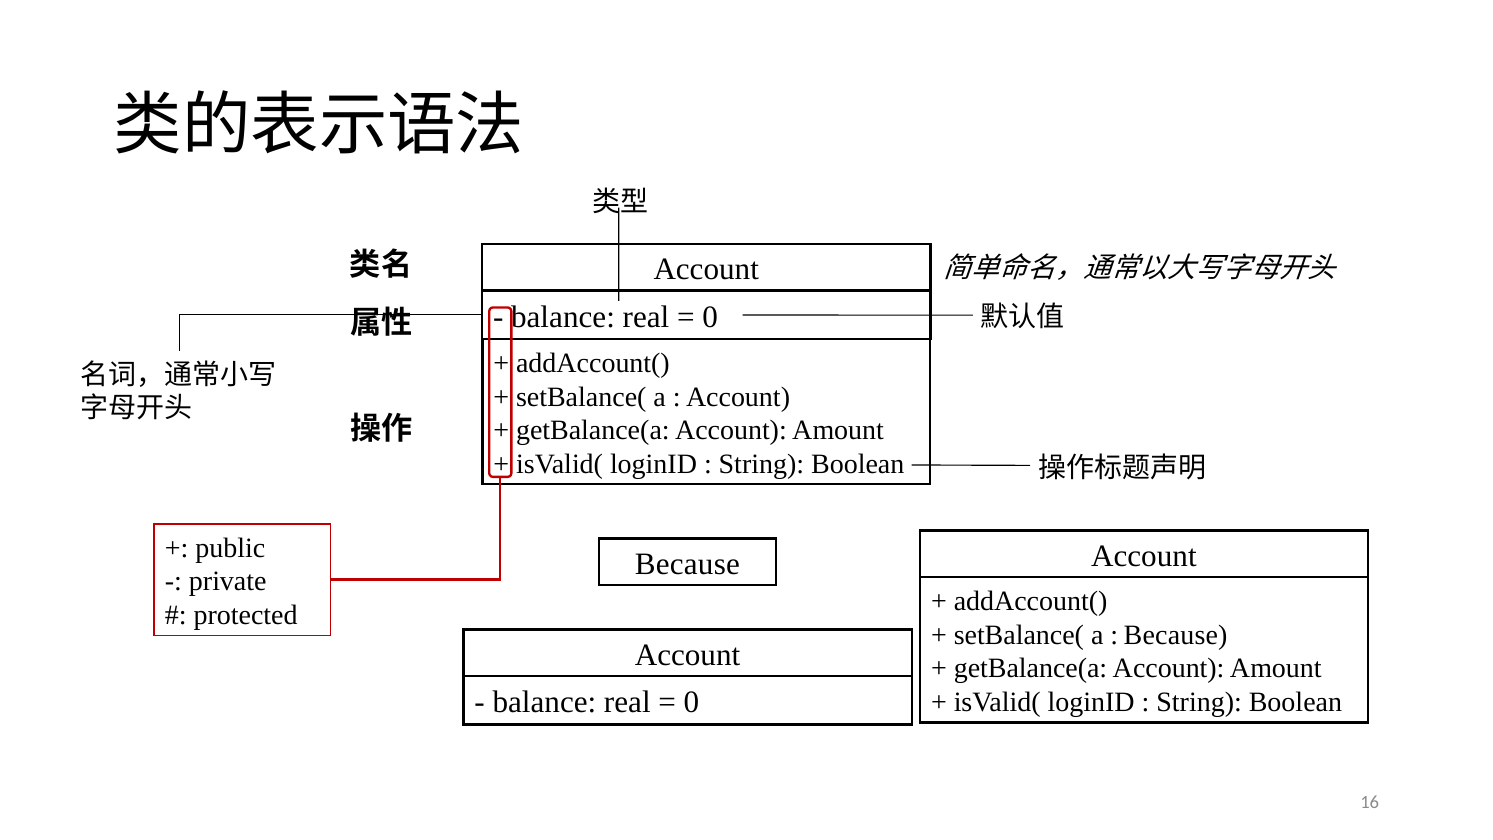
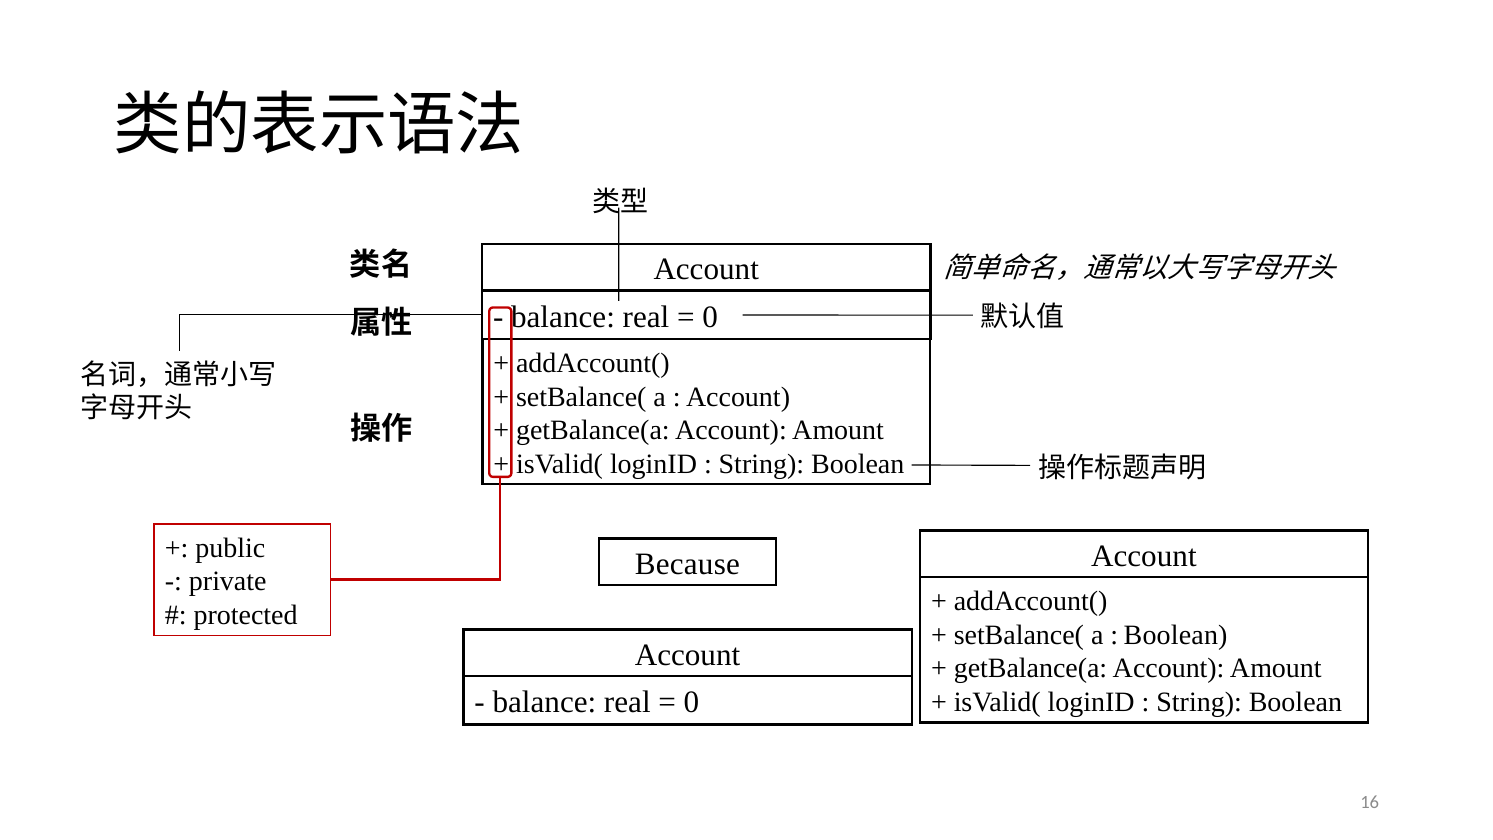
Because: Because -> Boolean (1176, 635)
